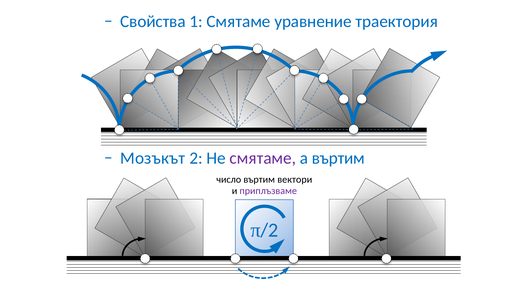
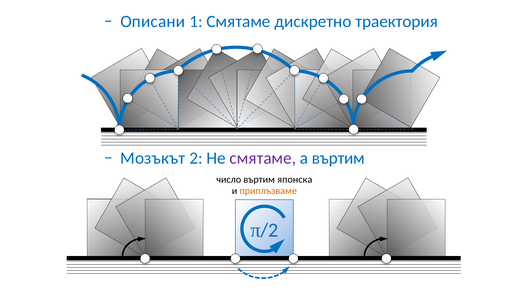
Свойства: Свойства -> Описани (153, 22)
уравнение: уравнение -> дискретно (313, 22)
вектори: вектори -> японска (295, 180)
приплъзваме colour: purple -> orange (268, 191)
